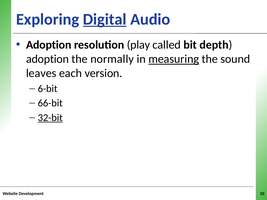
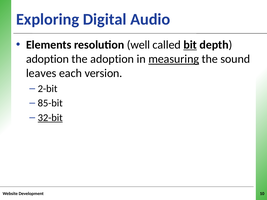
Digital underline: present -> none (105, 19)
Adoption: Adoption -> Elements (49, 45)
play: play -> well (138, 45)
bit underline: none -> present (190, 45)
the normally: normally -> adoption (112, 59)
6-bit: 6-bit -> 2-bit (48, 89)
66-bit: 66-bit -> 85-bit (50, 103)
